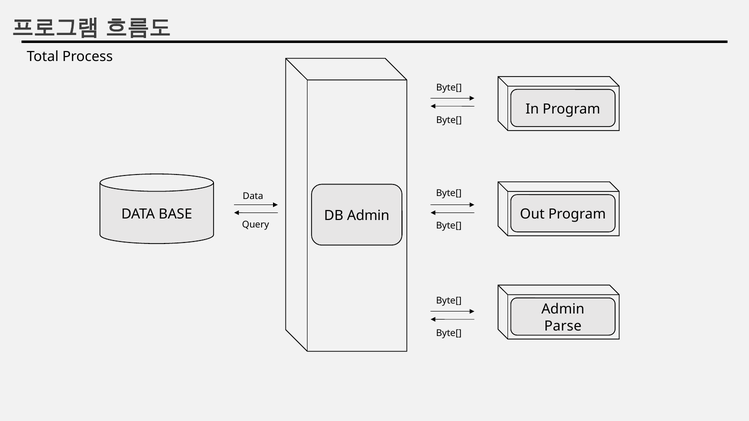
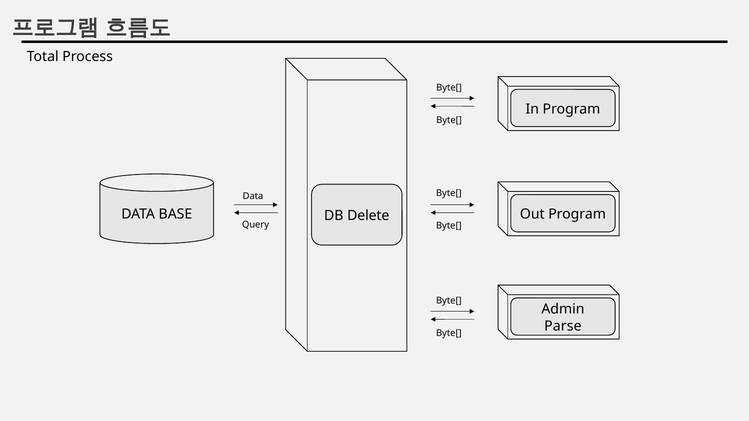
DB Admin: Admin -> Delete (368, 216)
